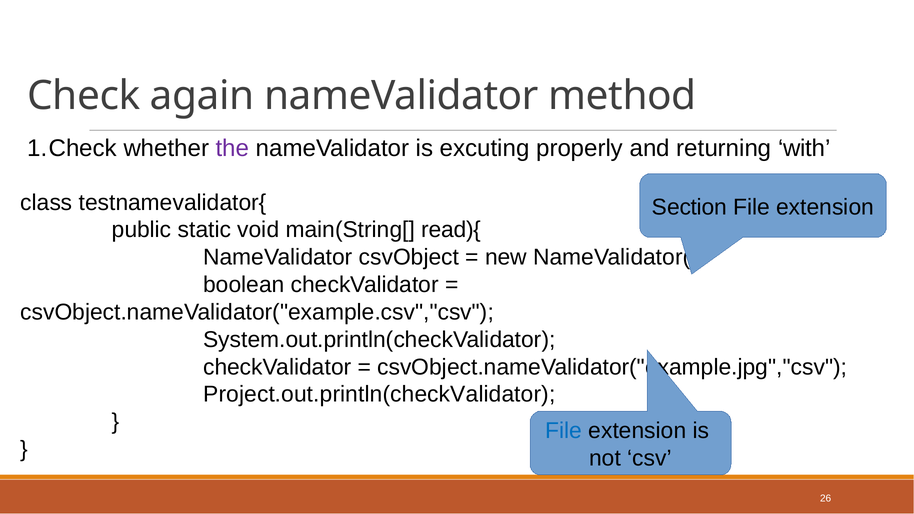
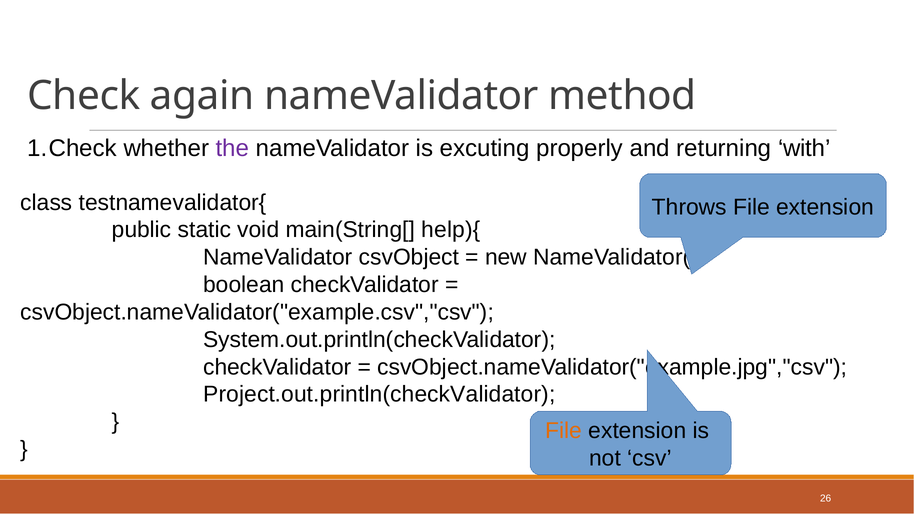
Section: Section -> Throws (689, 207)
read){: read){ -> help){ (451, 230)
File colour: blue -> orange (564, 431)
